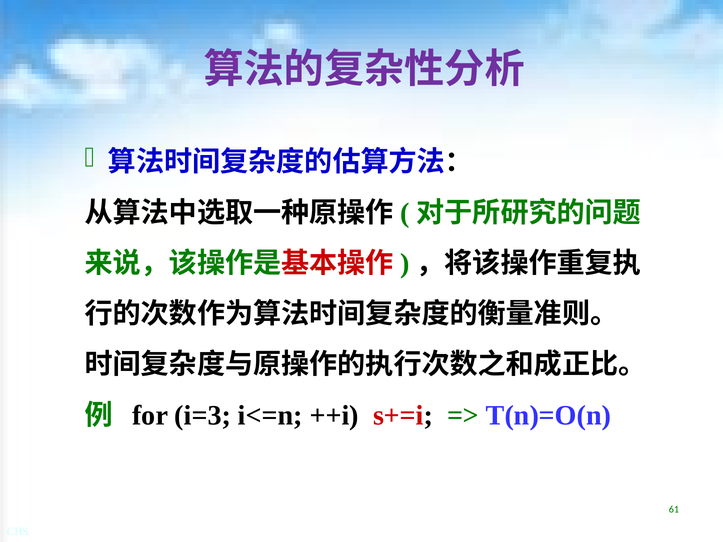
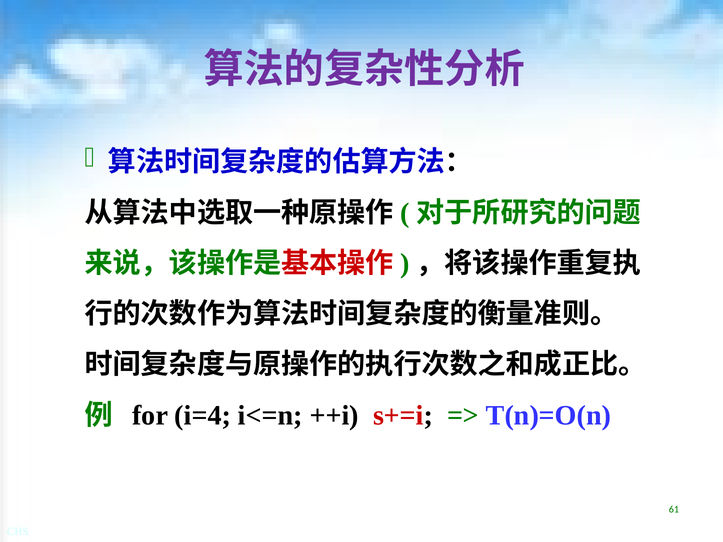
i=3: i=3 -> i=4 (203, 415)
